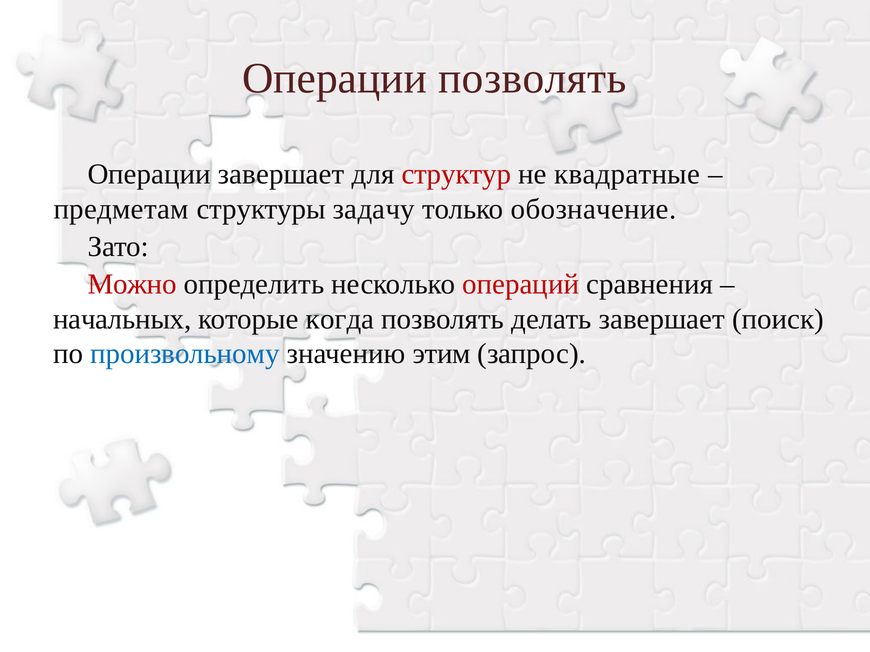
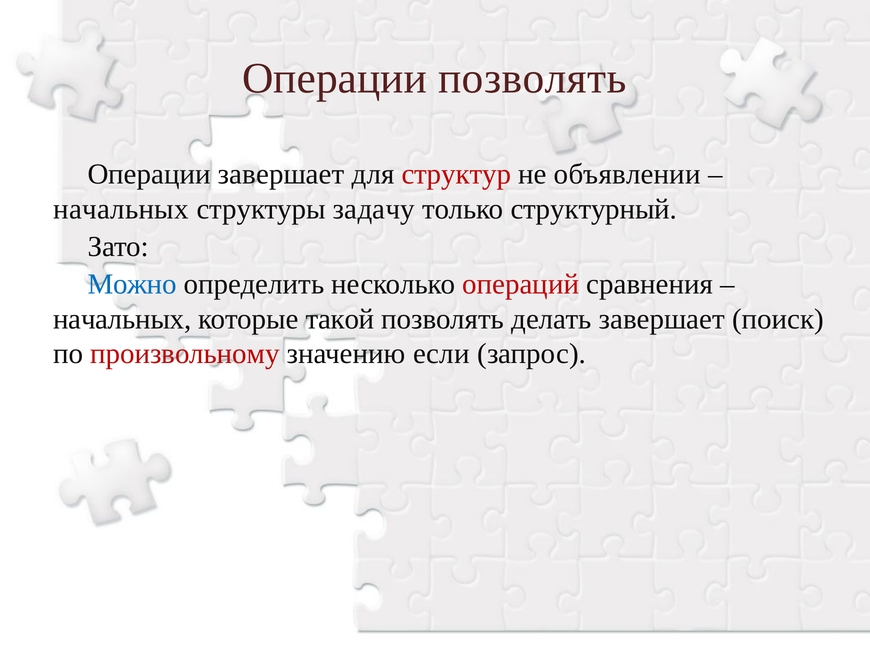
квадратные: квадратные -> объявлении (627, 174)
предметам: предметам -> начальных (121, 209)
обозначение: обозначение -> структурный (594, 209)
Можно colour: red -> blue (132, 285)
когда: когда -> такой (340, 319)
произвольному colour: blue -> red (185, 354)
этим: этим -> если (441, 354)
